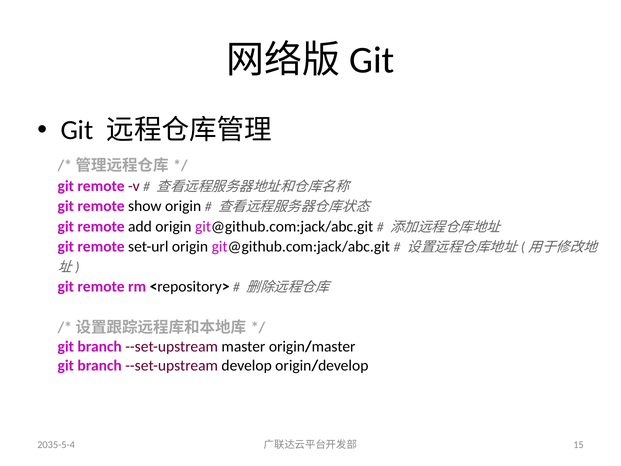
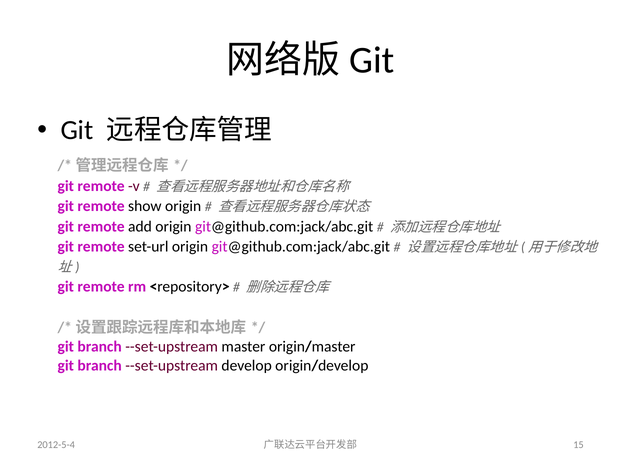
2035-5-4: 2035-5-4 -> 2012-5-4 (56, 445)
